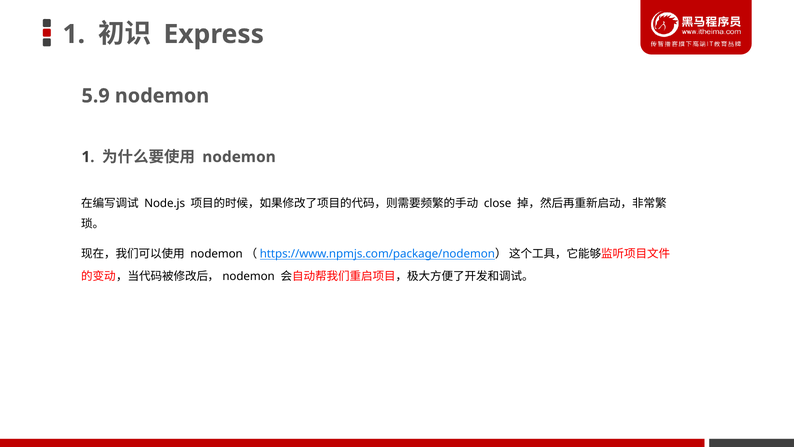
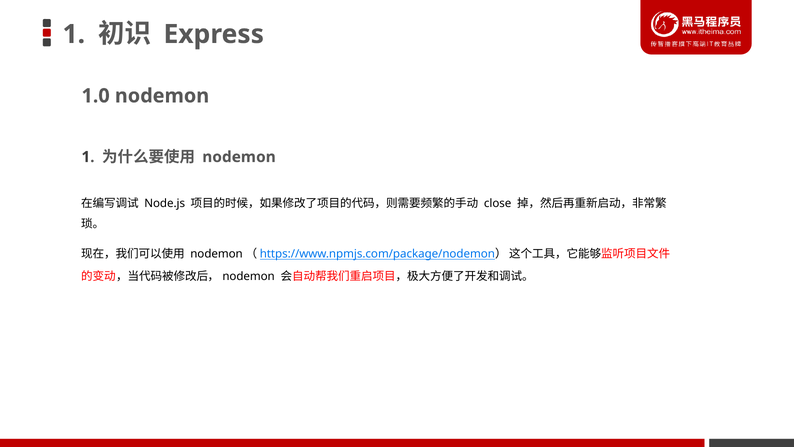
5.9: 5.9 -> 1.0 (96, 96)
